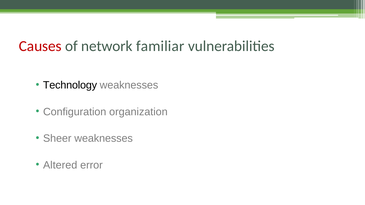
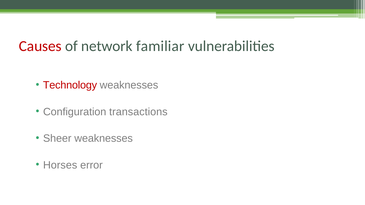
Technology colour: black -> red (70, 85)
organization: organization -> transactions (138, 112)
Altered: Altered -> Horses (60, 165)
